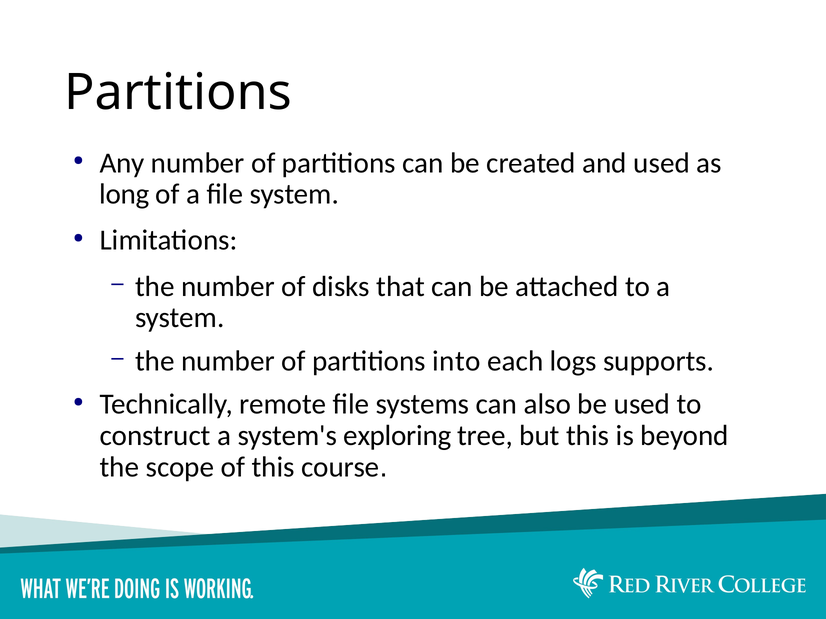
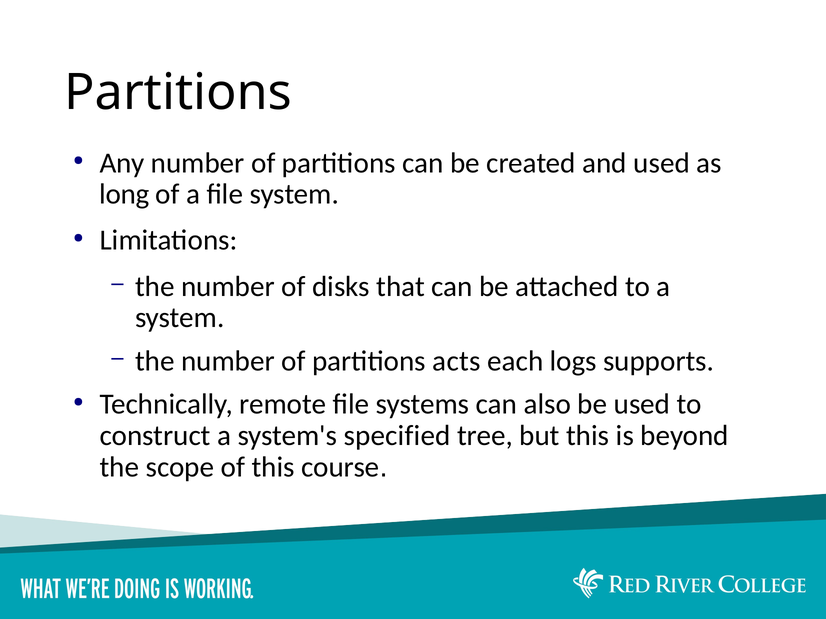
into: into -> acts (456, 361)
exploring: exploring -> specified (397, 436)
